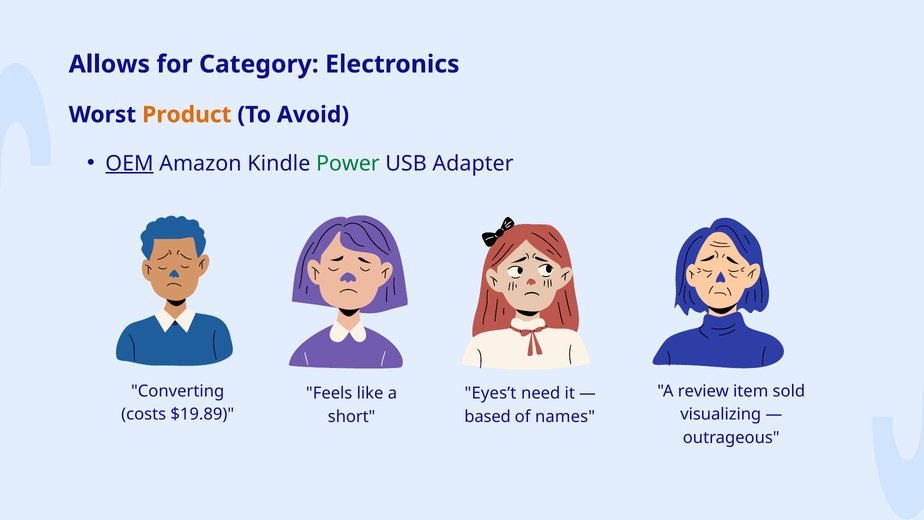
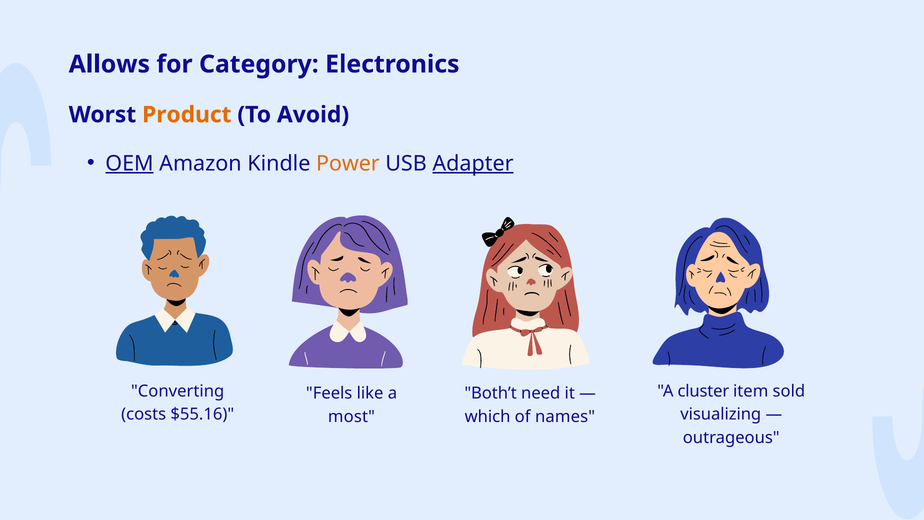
Power colour: green -> orange (348, 163)
Adapter underline: none -> present (473, 163)
review: review -> cluster (703, 391)
Eyes’t: Eyes’t -> Both’t (491, 393)
$19.89: $19.89 -> $55.16 (202, 414)
short: short -> most (352, 417)
based: based -> which (488, 417)
